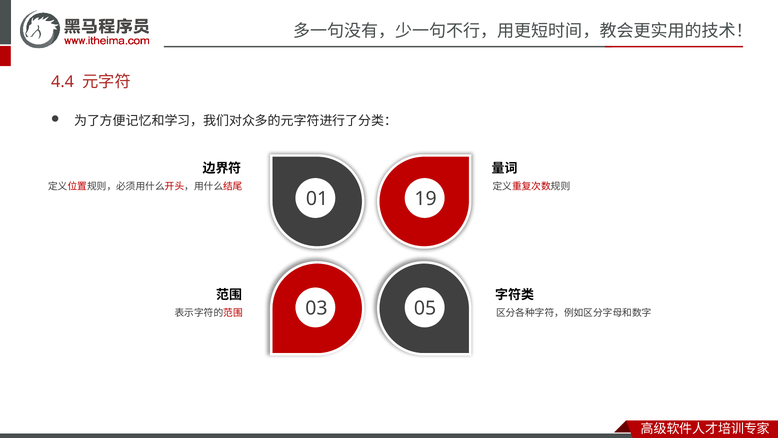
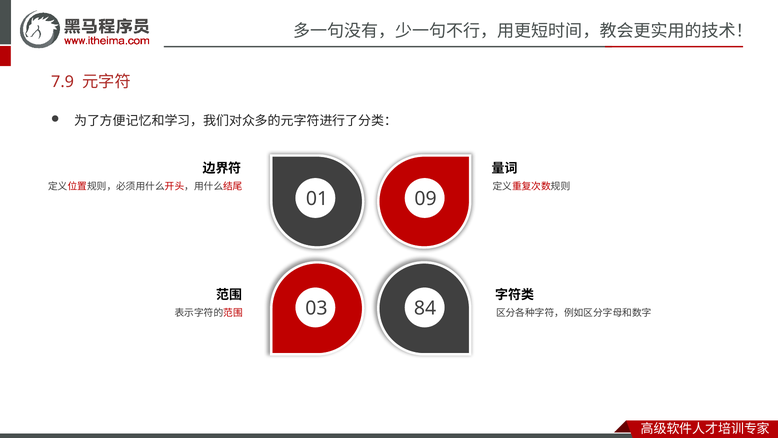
4.4: 4.4 -> 7.9 (63, 82)
19: 19 -> 09 (426, 199)
05: 05 -> 84 (425, 308)
